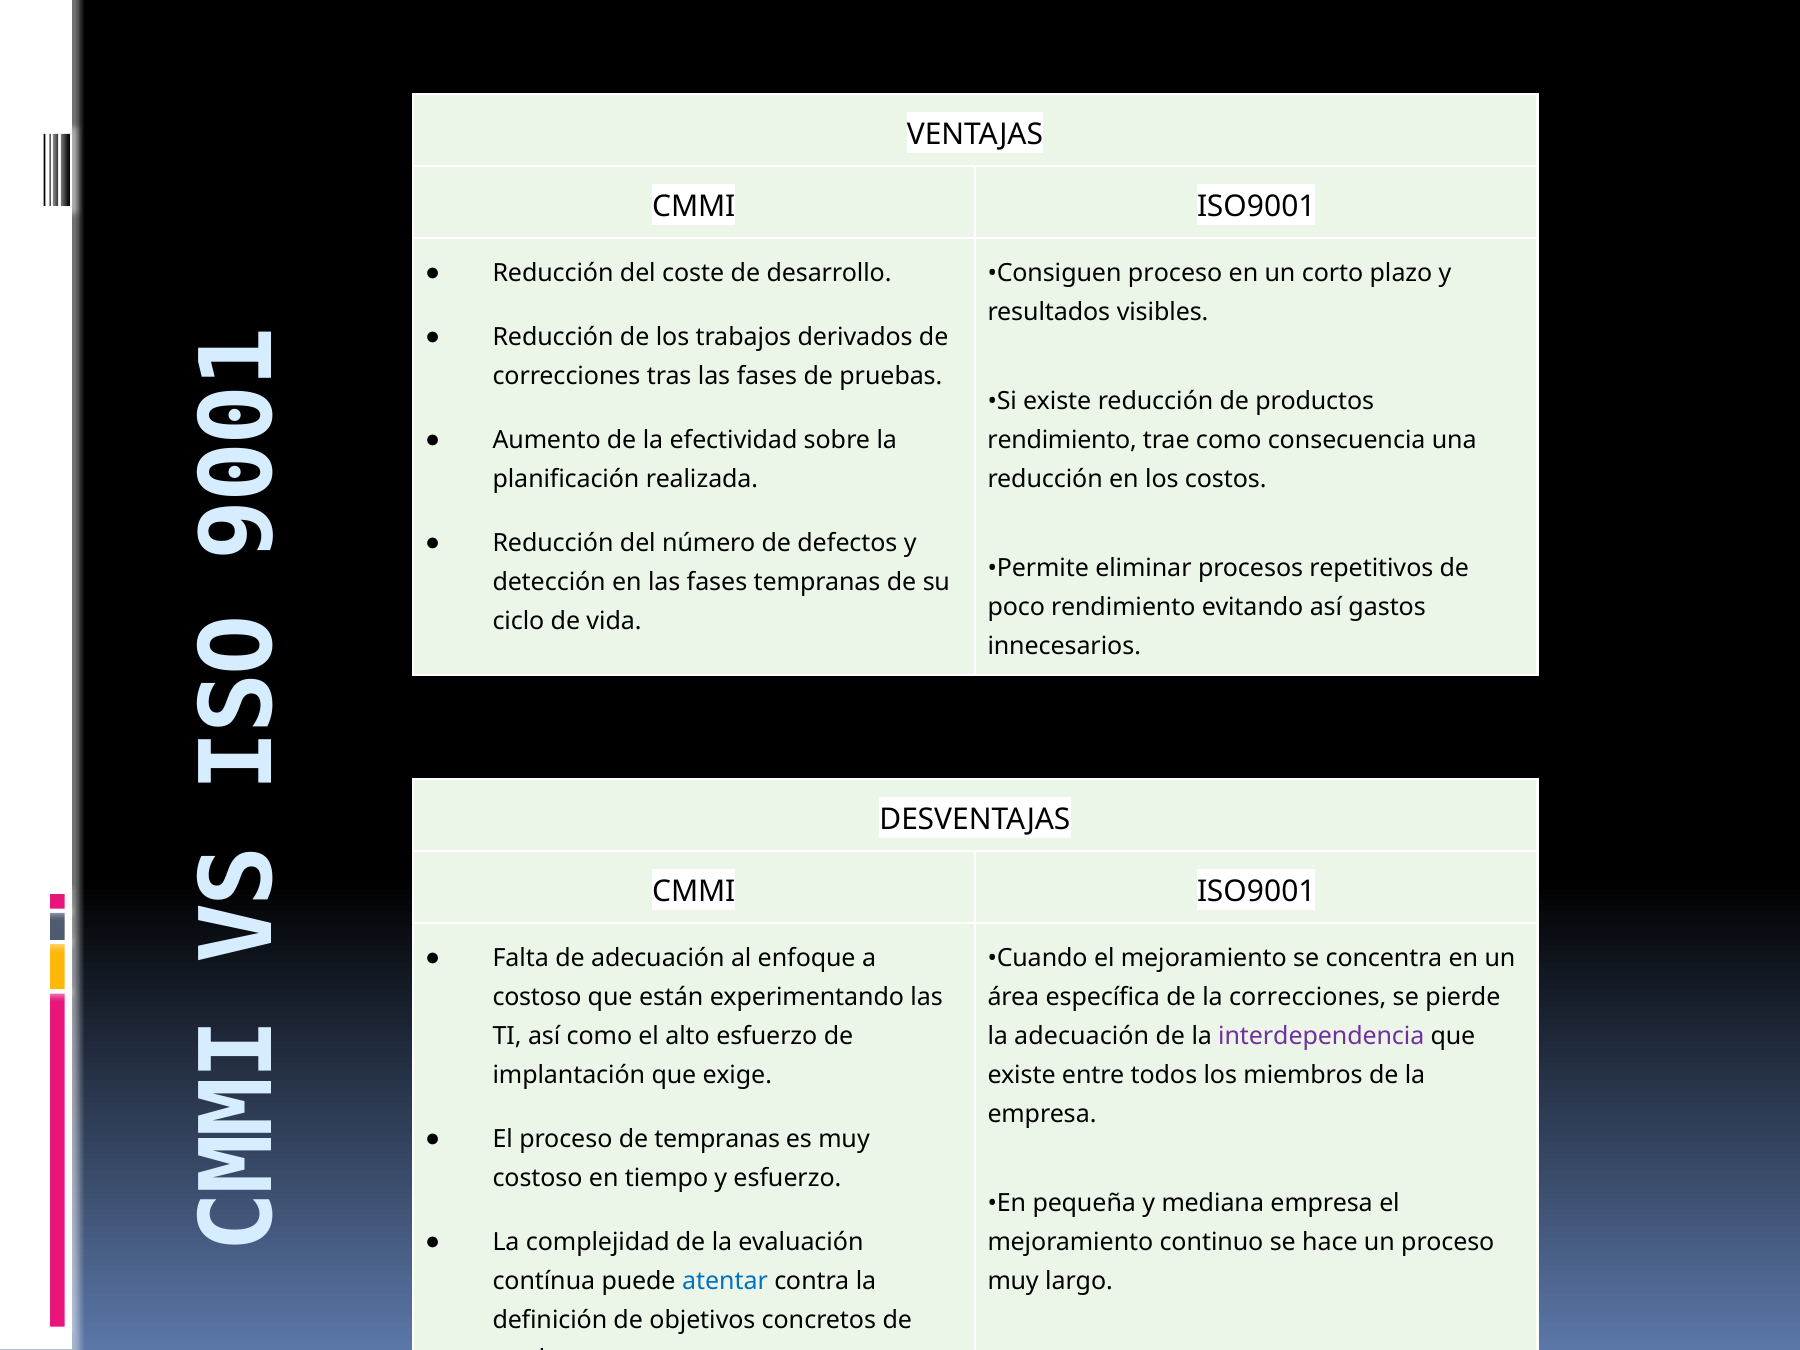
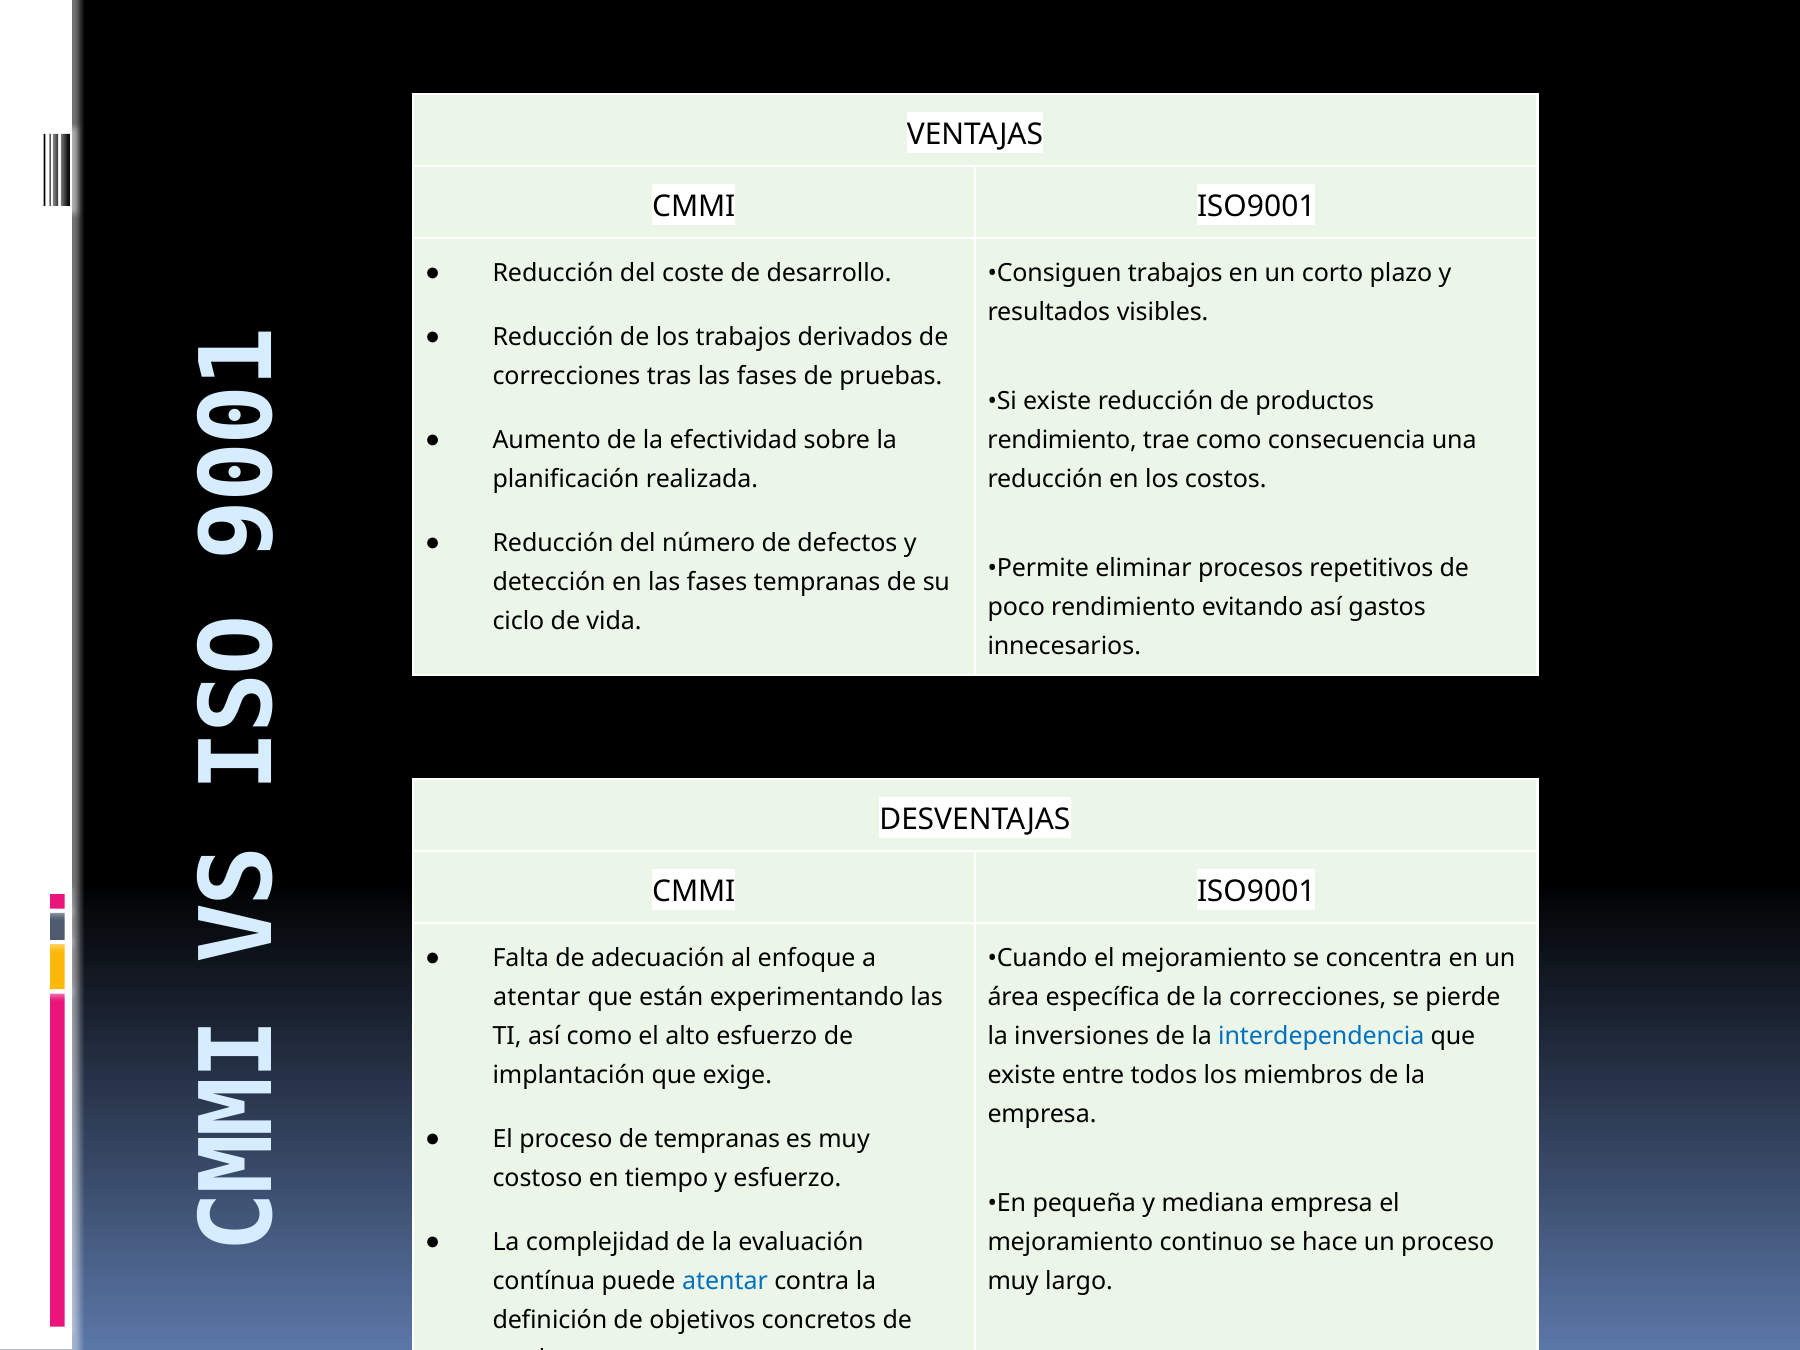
Consiguen proceso: proceso -> trabajos (1175, 274)
costoso: costoso -> atentar (537, 998)
la adecuación: adecuación -> inversiones (1082, 1037)
interdependencia colour: purple -> blue (1321, 1037)
